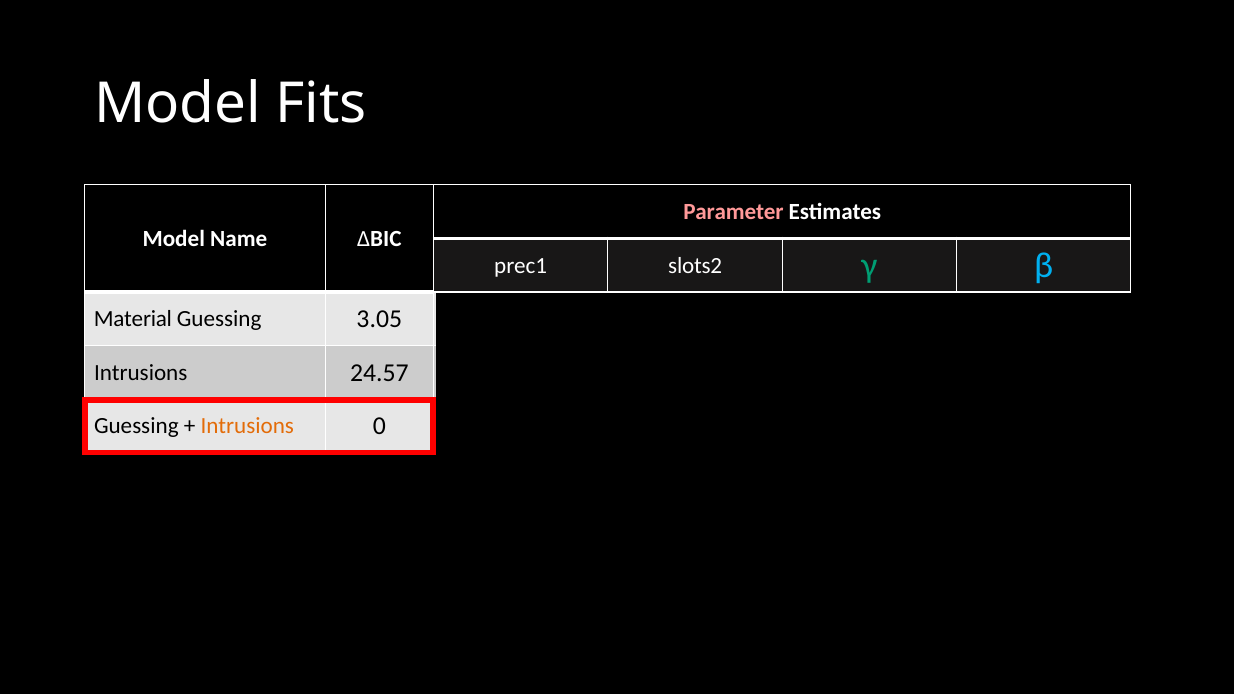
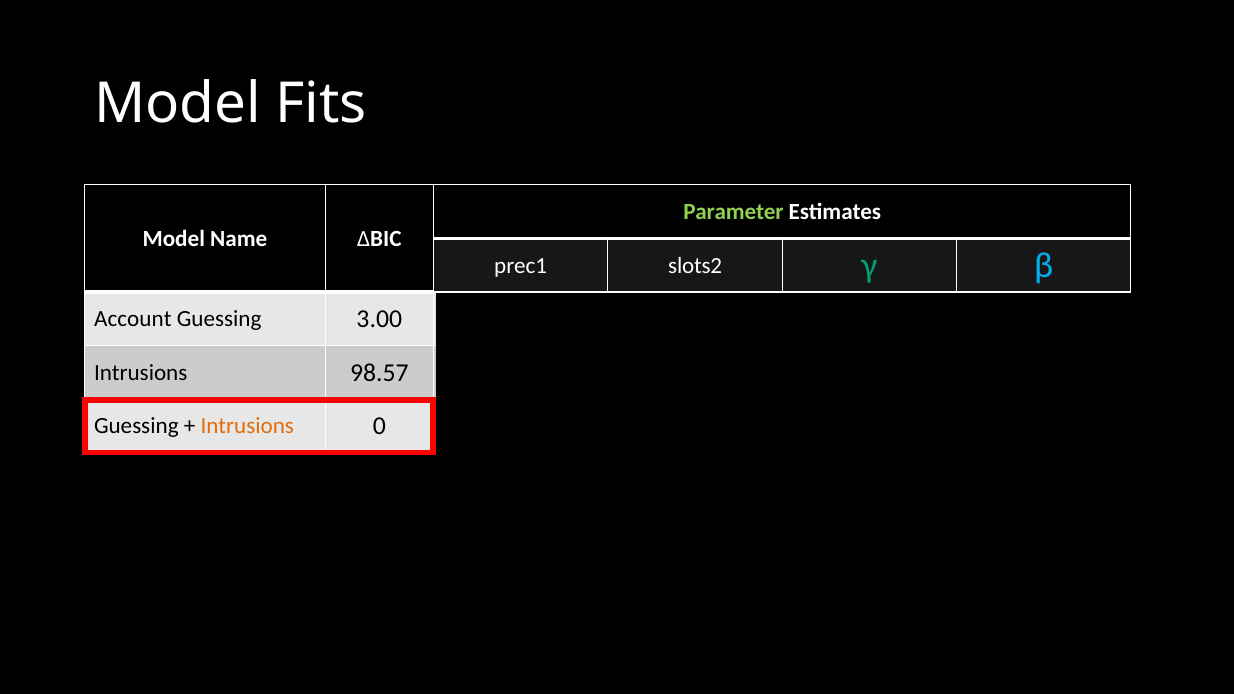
Parameter colour: pink -> light green (733, 212)
Material: Material -> Account (133, 319)
3.05: 3.05 -> 3.00 (379, 319)
24.57: 24.57 -> 98.57 (379, 373)
